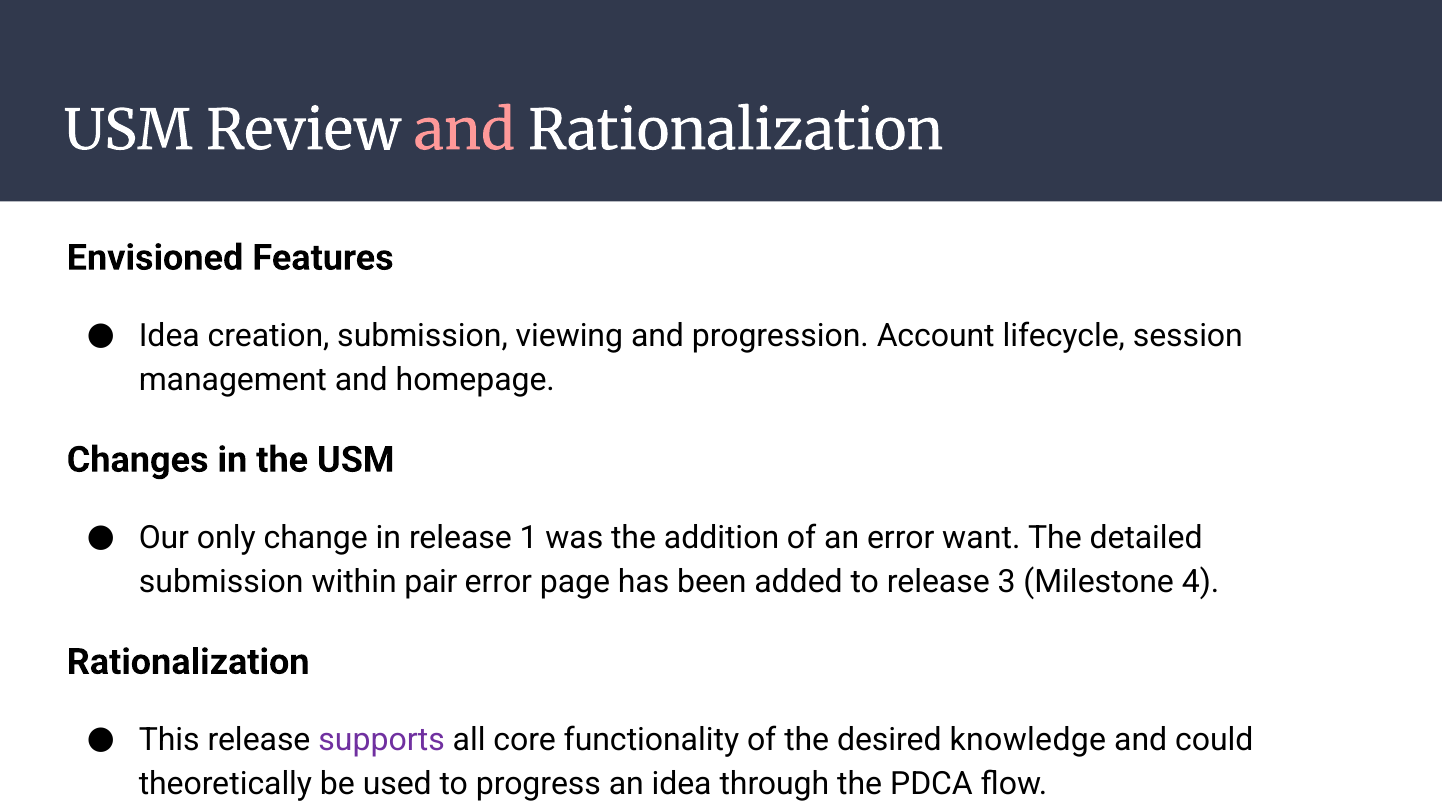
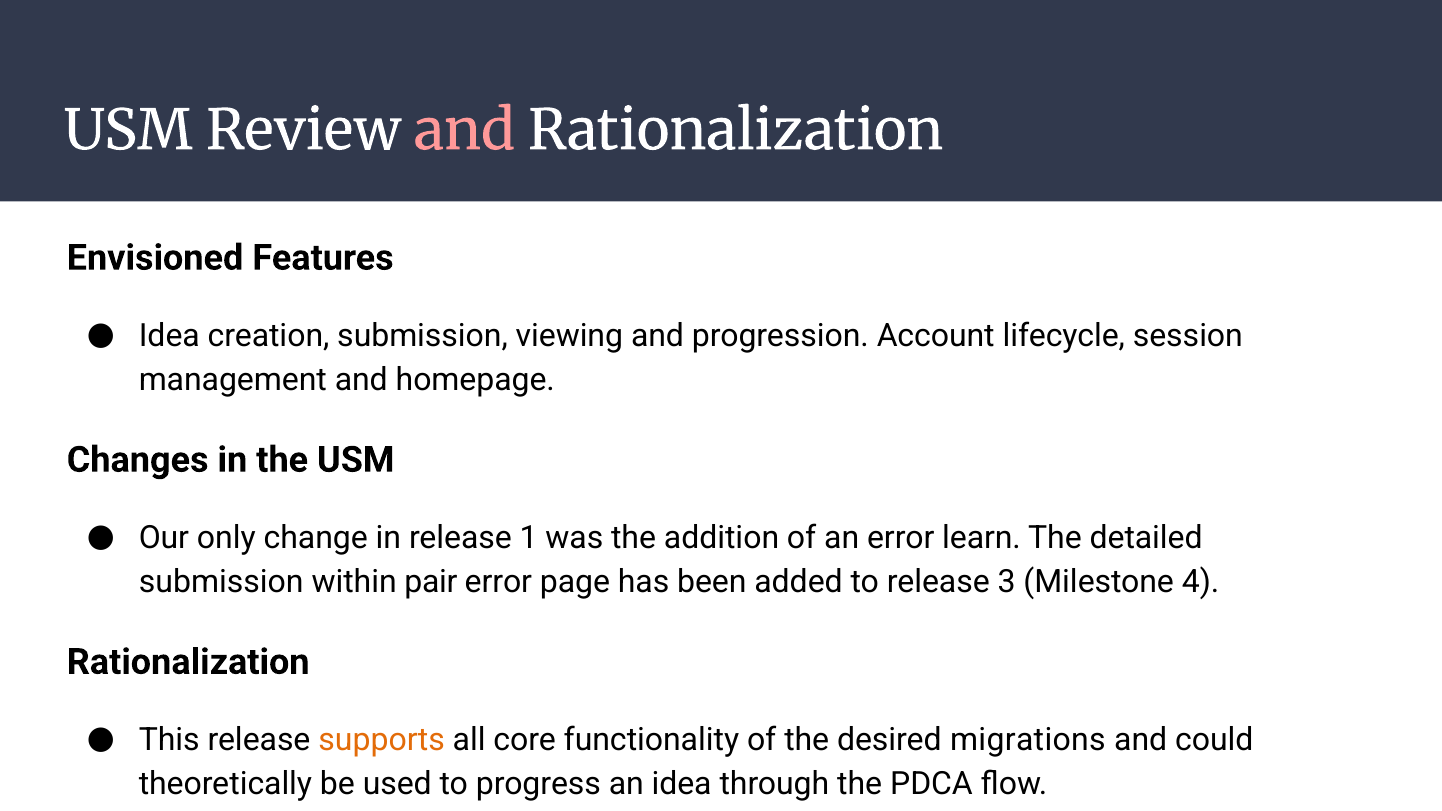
want: want -> learn (982, 538)
supports colour: purple -> orange (382, 740)
knowledge: knowledge -> migrations (1028, 740)
